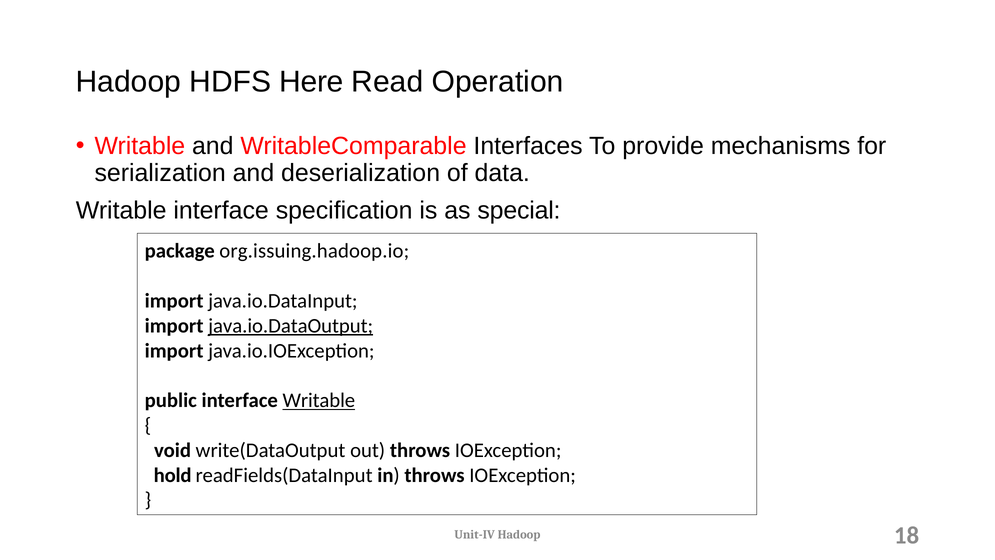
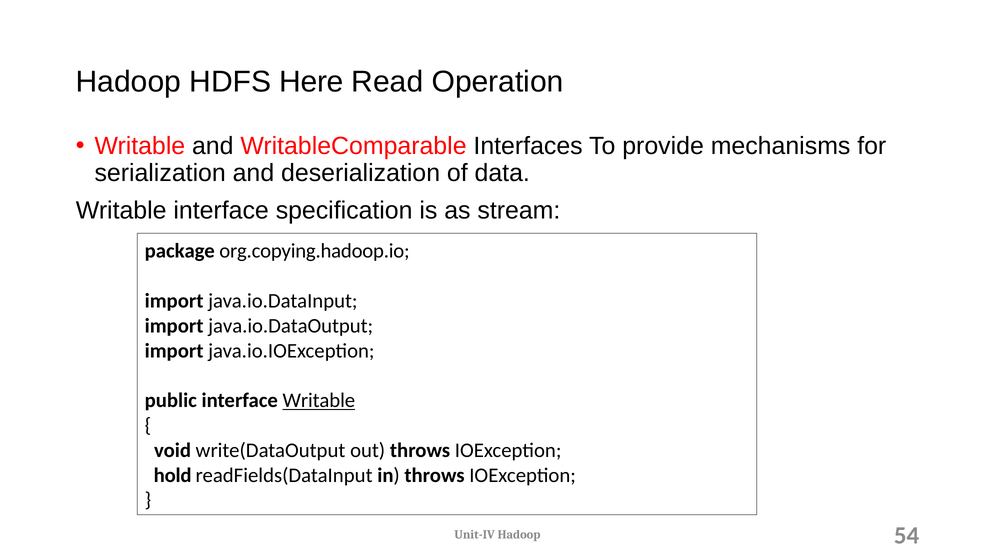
special: special -> stream (519, 210)
org.issuing.hadoop.io: org.issuing.hadoop.io -> org.copying.hadoop.io (314, 251)
java.io.DataOutput underline: present -> none (291, 326)
18: 18 -> 54 (907, 535)
